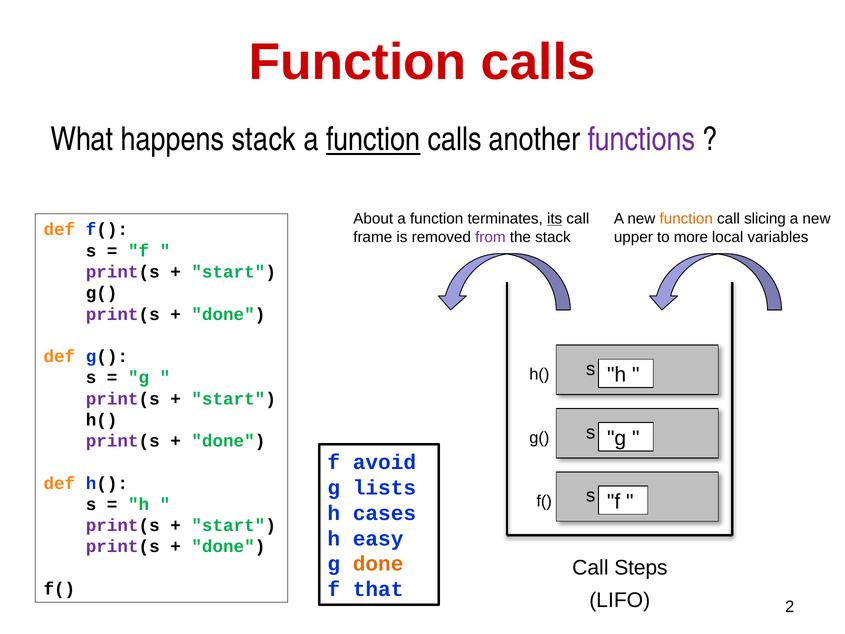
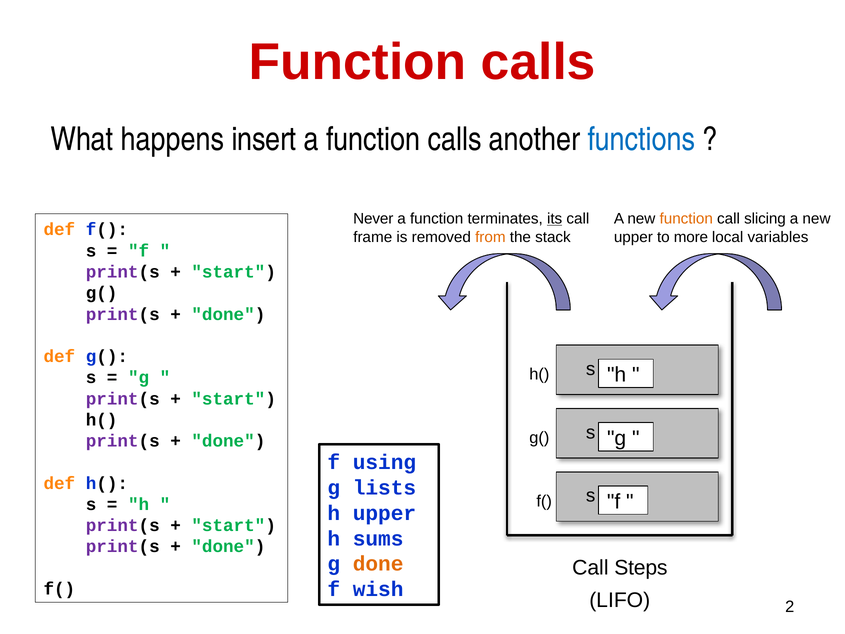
happens stack: stack -> insert (264, 140)
function underline: present -> none (373, 140)
functions colour: purple -> blue (641, 140)
About: About -> Never (373, 219)
from colour: purple -> orange (490, 237)
avoid: avoid -> using (384, 462)
h cases: cases -> upper (384, 513)
easy: easy -> sums (378, 538)
that: that -> wish (378, 589)
